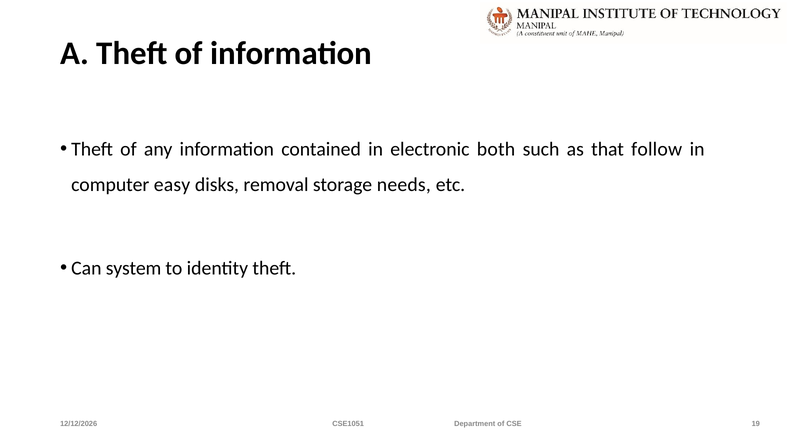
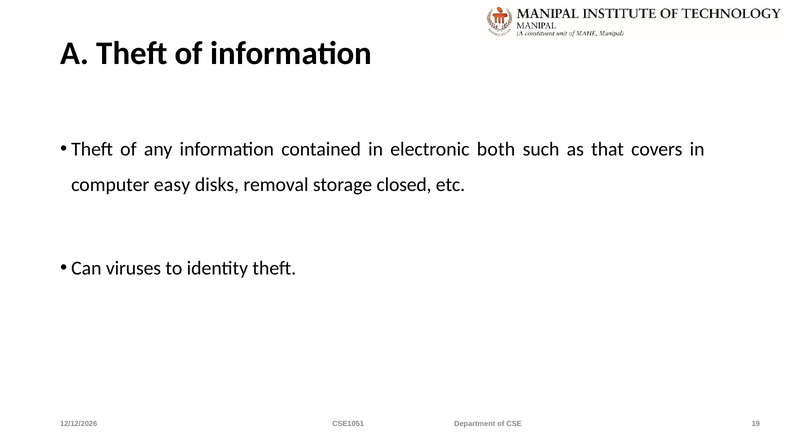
follow: follow -> covers (657, 149)
needs: needs -> closed (404, 185)
system: system -> viruses (134, 268)
